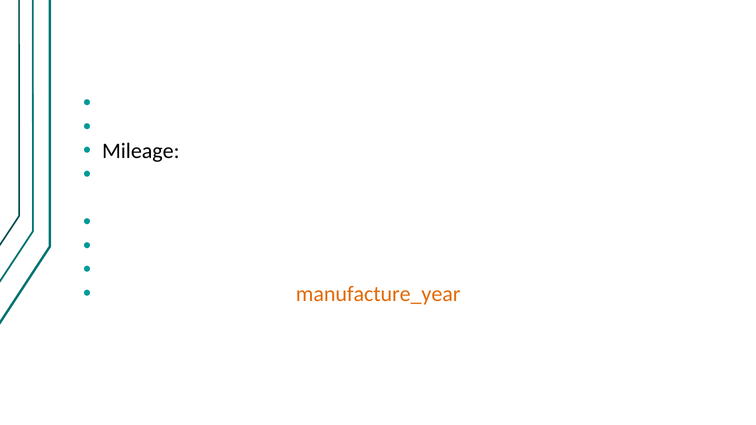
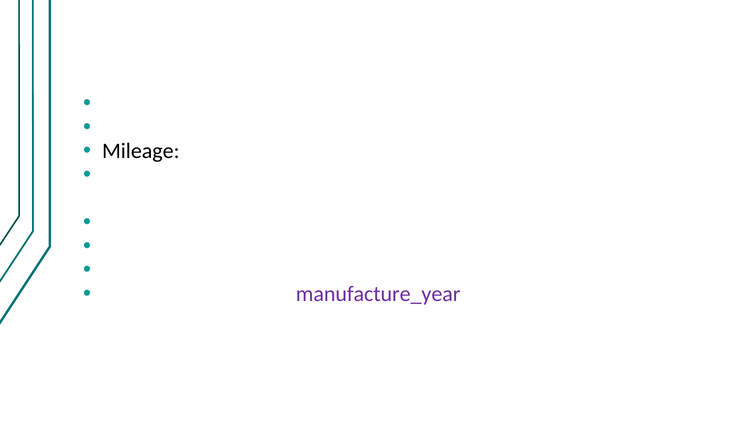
manufacture_year colour: orange -> purple (378, 294)
